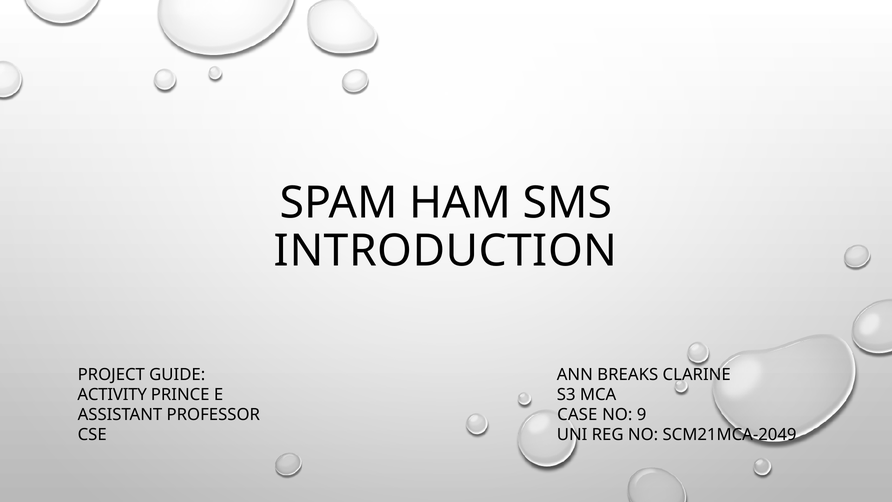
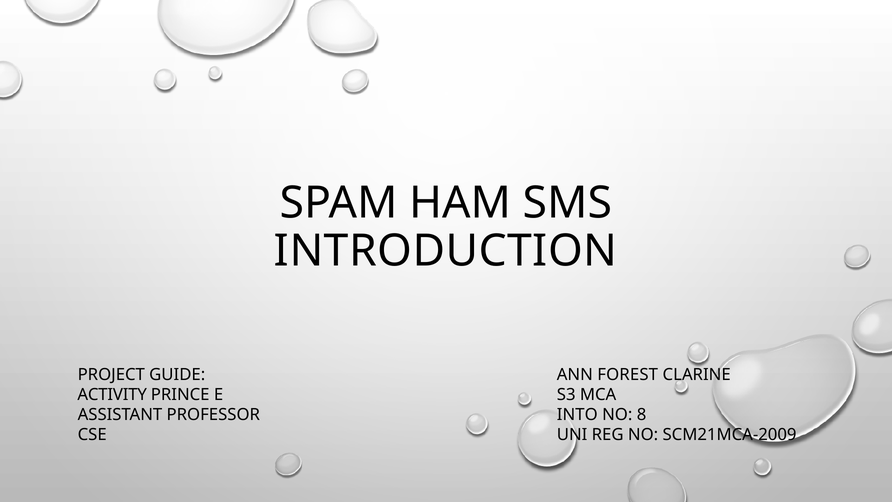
BREAKS: BREAKS -> FOREST (628, 374)
CASE: CASE -> INTO (577, 414)
9: 9 -> 8 (642, 414)
SCM21MCA-2049: SCM21MCA-2049 -> SCM21MCA-2009 (730, 435)
